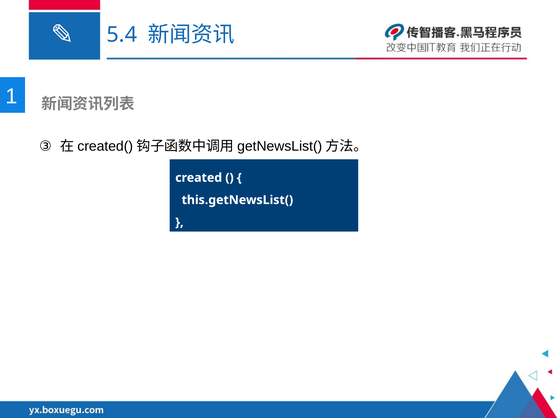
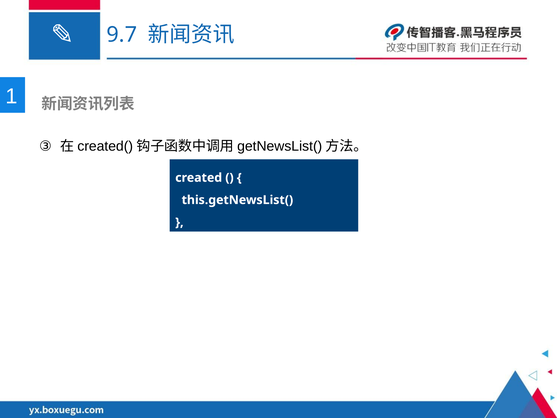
5.4: 5.4 -> 9.7 (122, 35)
